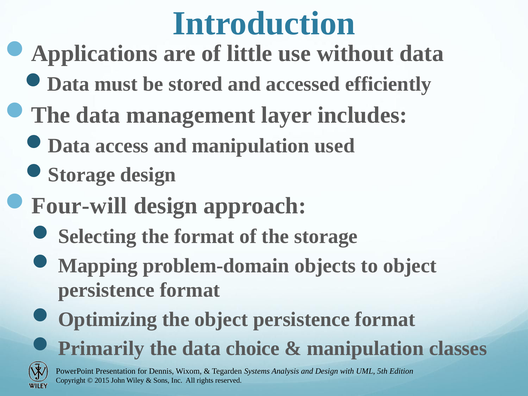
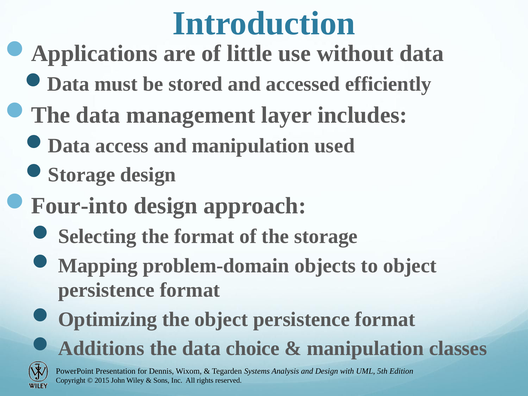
Four-will: Four-will -> Four-into (79, 206)
Primarily: Primarily -> Additions (101, 348)
